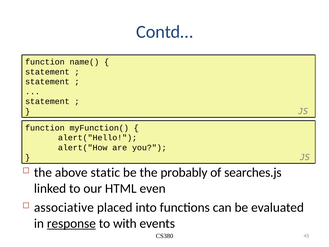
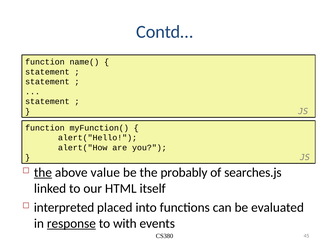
the underline: none -> present (43, 172)
static: static -> value (105, 172)
even: even -> itself (153, 188)
associative: associative -> interpreted (64, 207)
